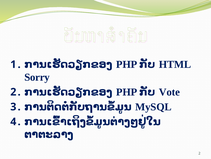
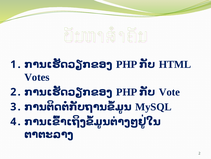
Sorry: Sorry -> Votes (37, 77)
